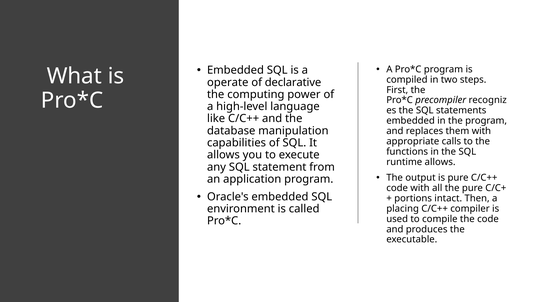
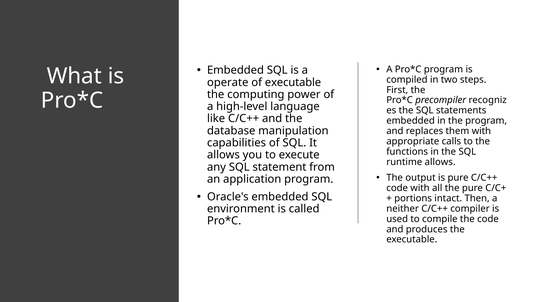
of declarative: declarative -> executable (293, 82)
placing: placing -> neither (403, 209)
